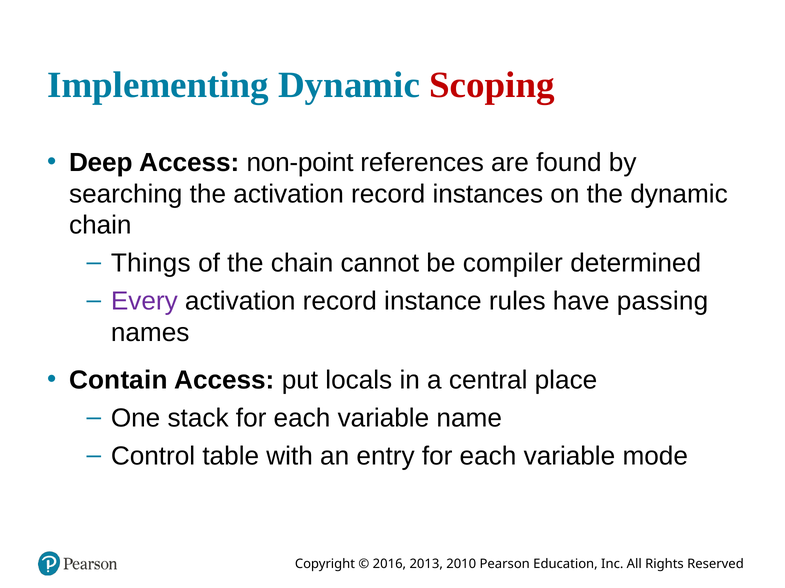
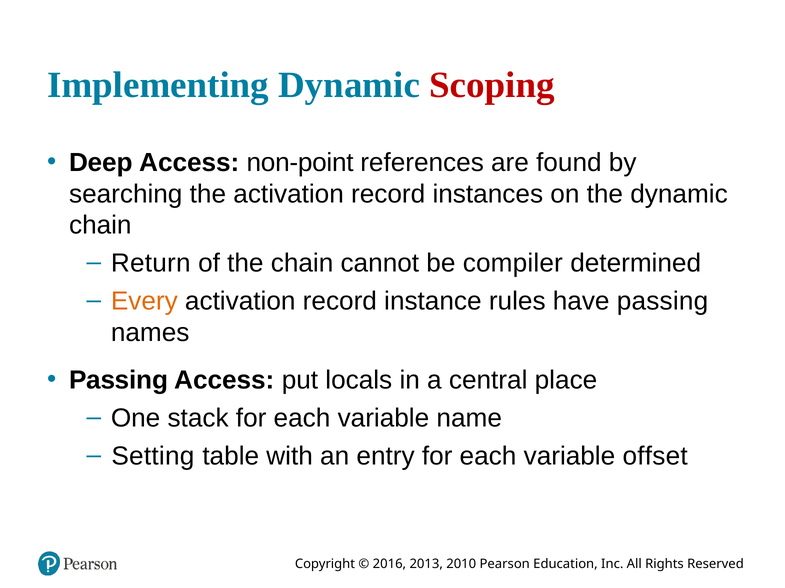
Things: Things -> Return (151, 264)
Every colour: purple -> orange (144, 301)
Contain: Contain -> Passing (119, 381)
Control: Control -> Setting (153, 457)
mode: mode -> offset (655, 457)
